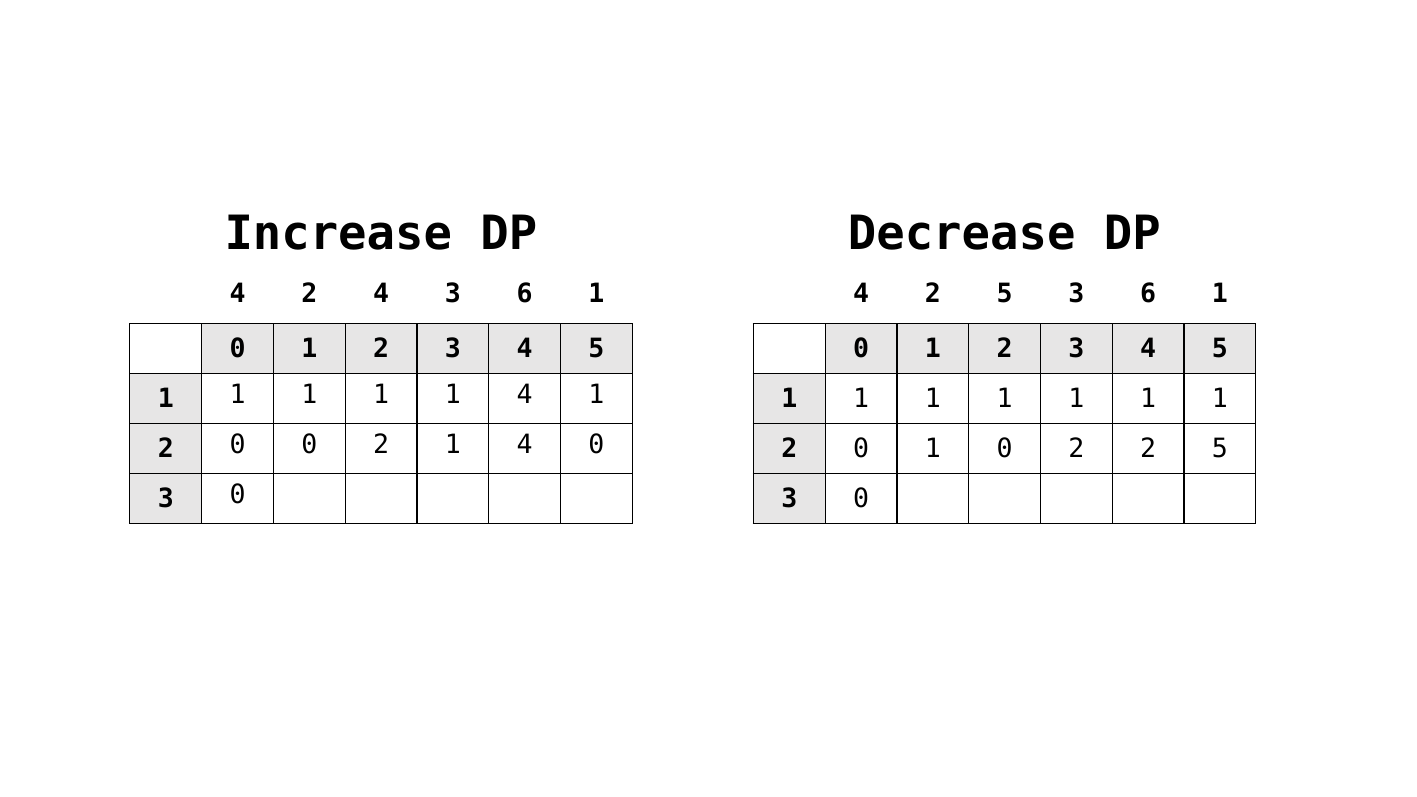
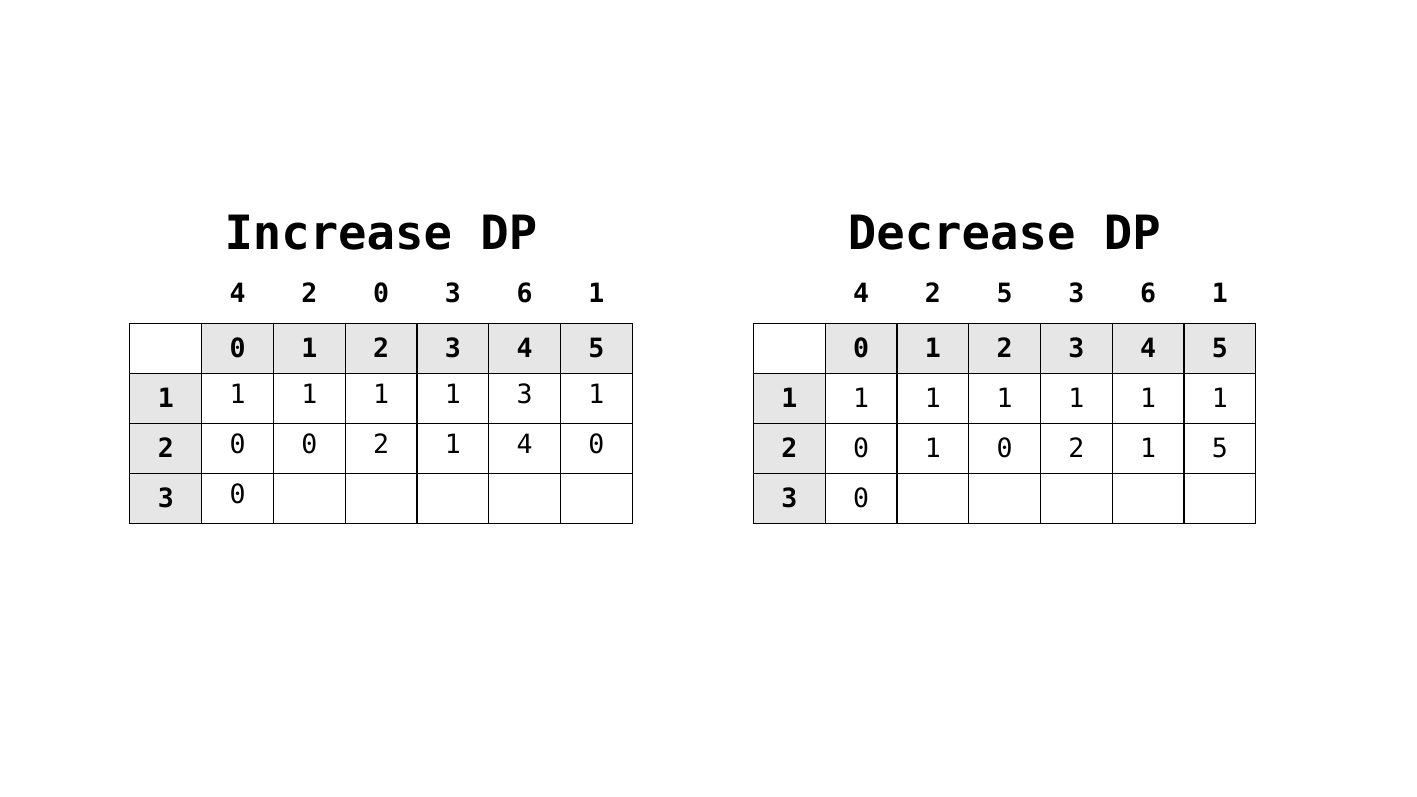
4 2 4: 4 -> 0 (381, 294)
1 1 4: 4 -> 3 (525, 395)
1 0 2 2: 2 -> 1 (1148, 449)
